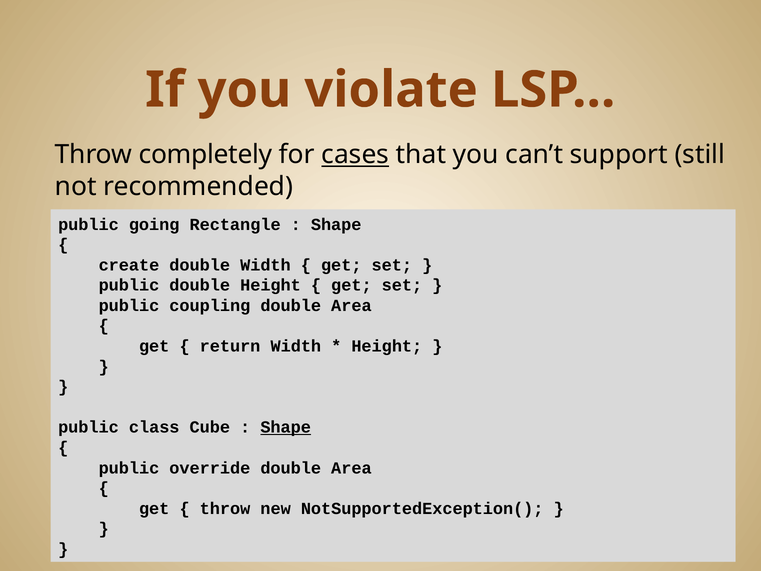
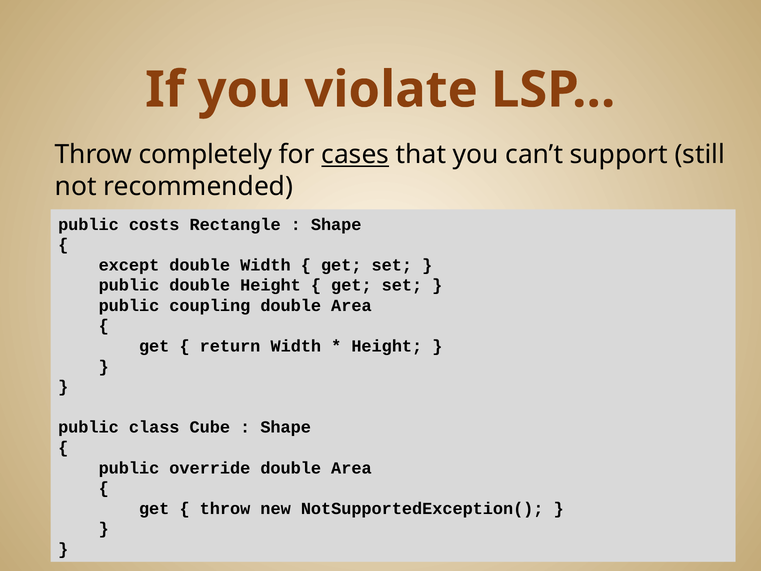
going: going -> costs (154, 224)
create: create -> except (129, 265)
Shape underline: present -> none (286, 427)
